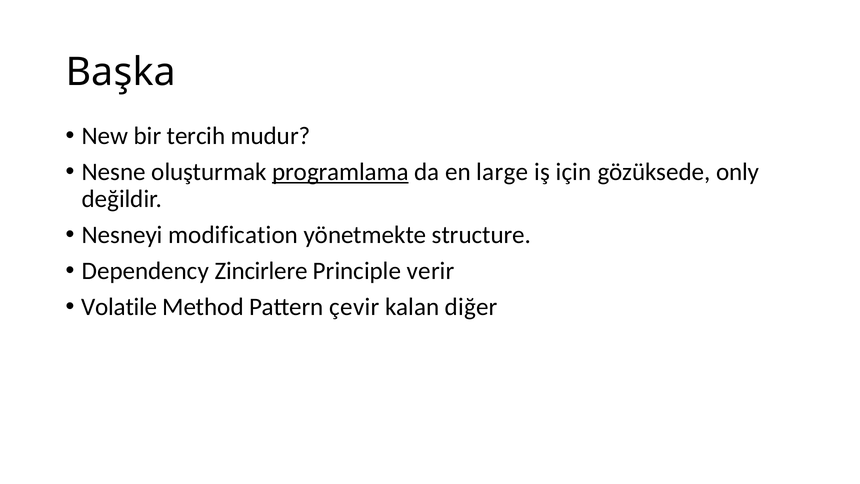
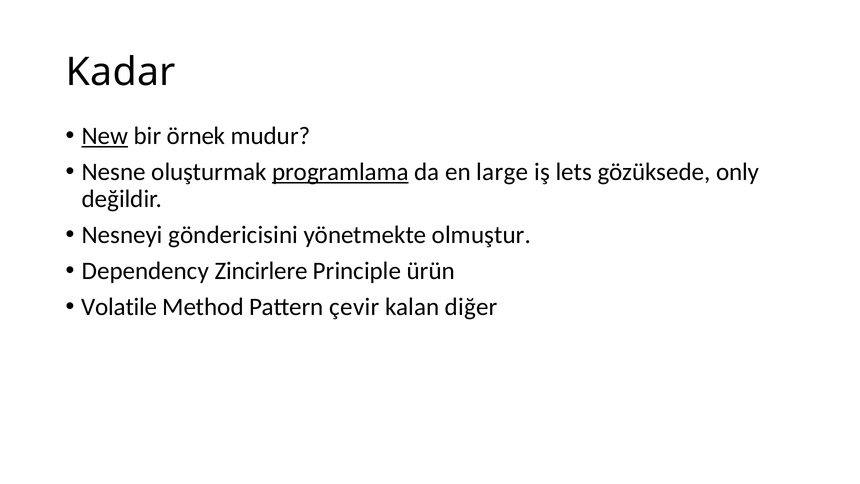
Başka: Başka -> Kadar (121, 72)
New underline: none -> present (105, 136)
tercih: tercih -> örnek (196, 136)
için: için -> lets (574, 172)
modification: modification -> göndericisini (233, 235)
structure: structure -> olmuştur (481, 235)
verir: verir -> ürün (431, 271)
